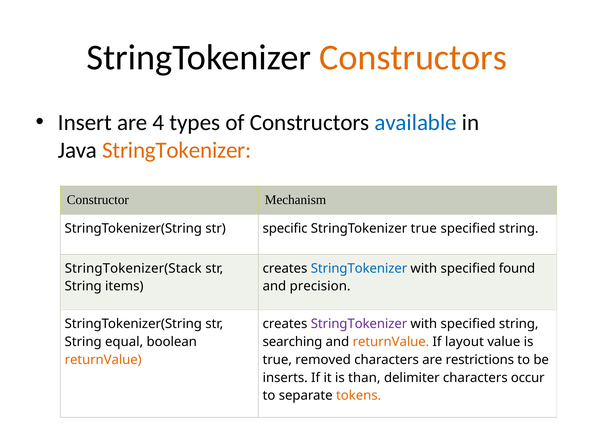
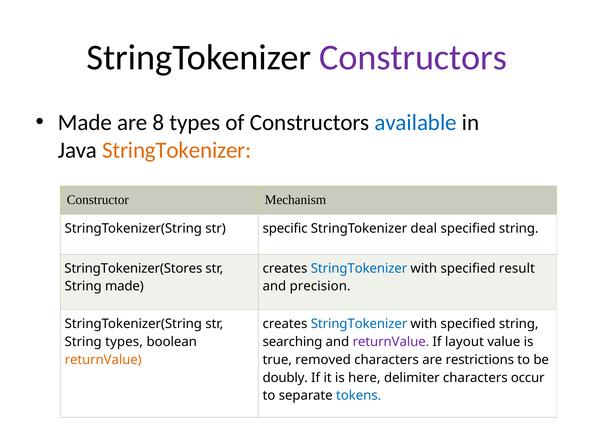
Constructors colour: orange -> purple (413, 58)
Insert: Insert -> Made (85, 122)
4: 4 -> 8 (158, 122)
StringTokenizer true: true -> deal (424, 228)
StringTokenizer(Stack: StringTokenizer(Stack -> StringTokenizer(Stores (133, 268)
found: found -> result (517, 268)
String items: items -> made (124, 286)
StringTokenizer colour: purple -> blue (359, 324)
String equal: equal -> types (124, 341)
returnValue colour: orange -> purple (391, 341)
inserts: inserts -> doubly (285, 377)
than: than -> here (364, 377)
tokens colour: orange -> blue (359, 395)
